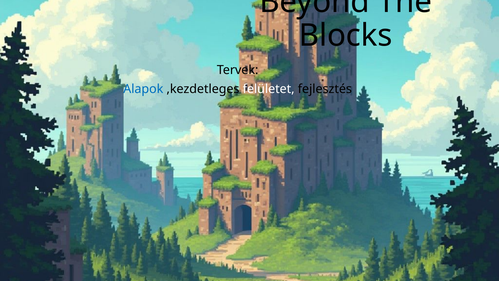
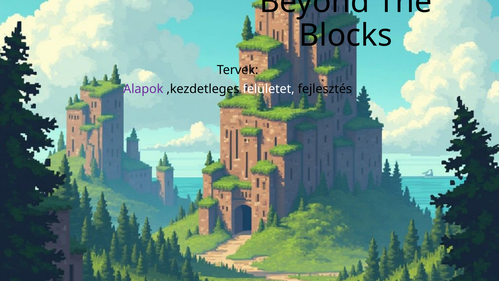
Alapok colour: blue -> purple (143, 89)
